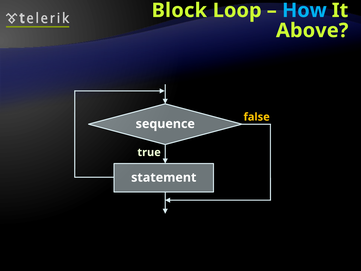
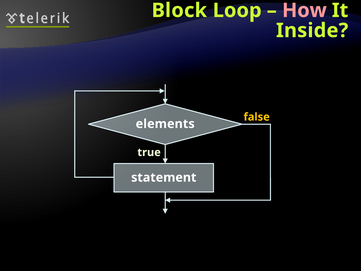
How colour: light blue -> pink (304, 10)
Above: Above -> Inside (312, 30)
sequence: sequence -> elements (165, 124)
